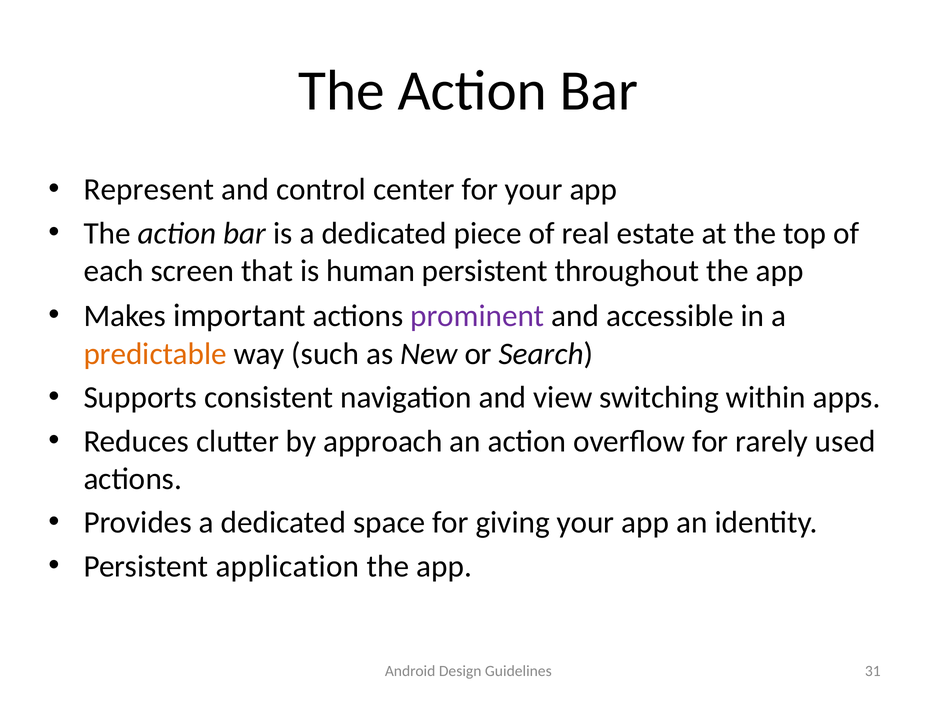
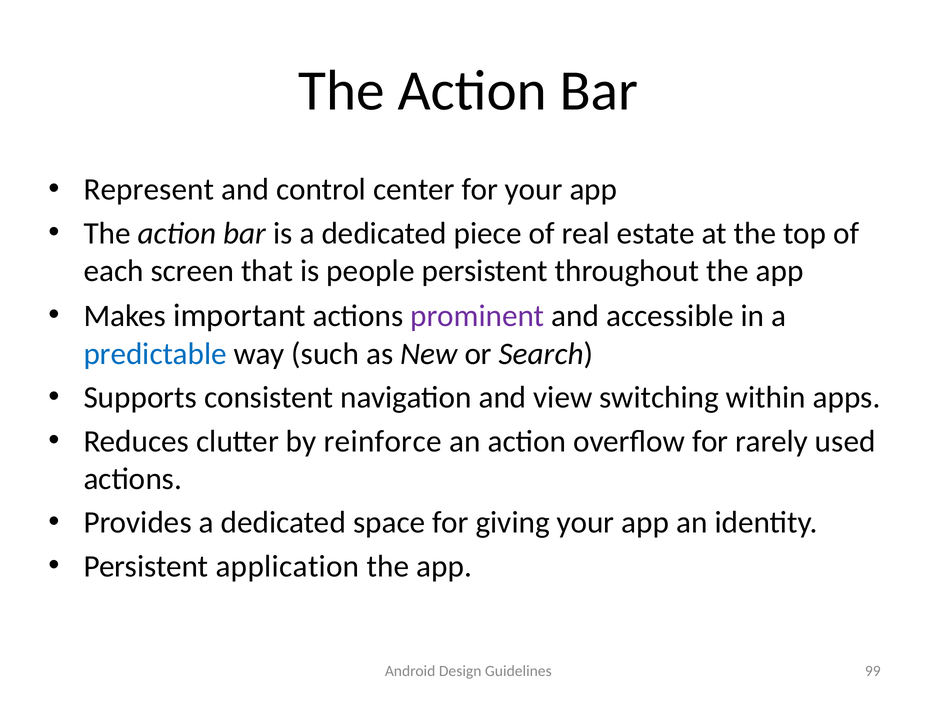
human: human -> people (371, 271)
predictable colour: orange -> blue (155, 354)
approach: approach -> reinforce (383, 441)
31: 31 -> 99 (873, 671)
